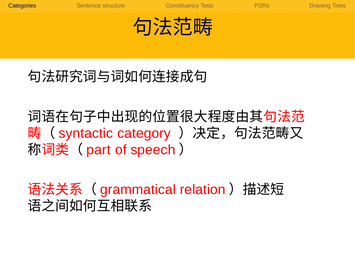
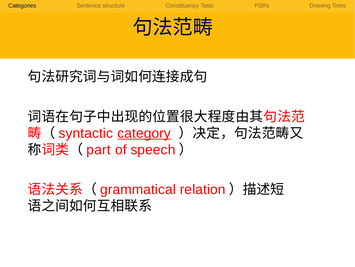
category underline: none -> present (144, 133)
